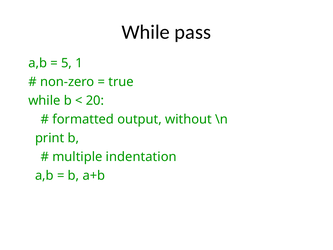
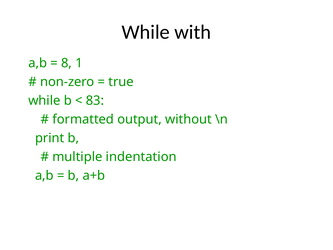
pass: pass -> with (193, 32)
5: 5 -> 8 (66, 63)
20: 20 -> 83 (95, 101)
